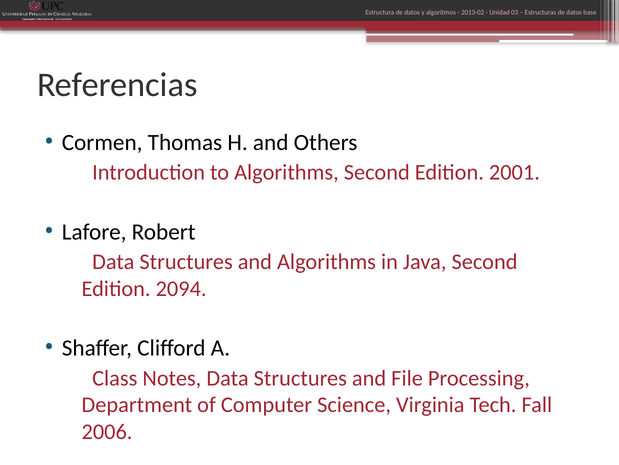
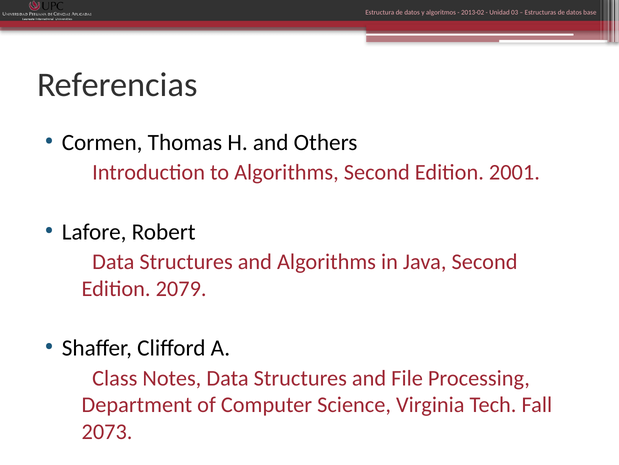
2094: 2094 -> 2079 (181, 288)
2006: 2006 -> 2073 (107, 431)
